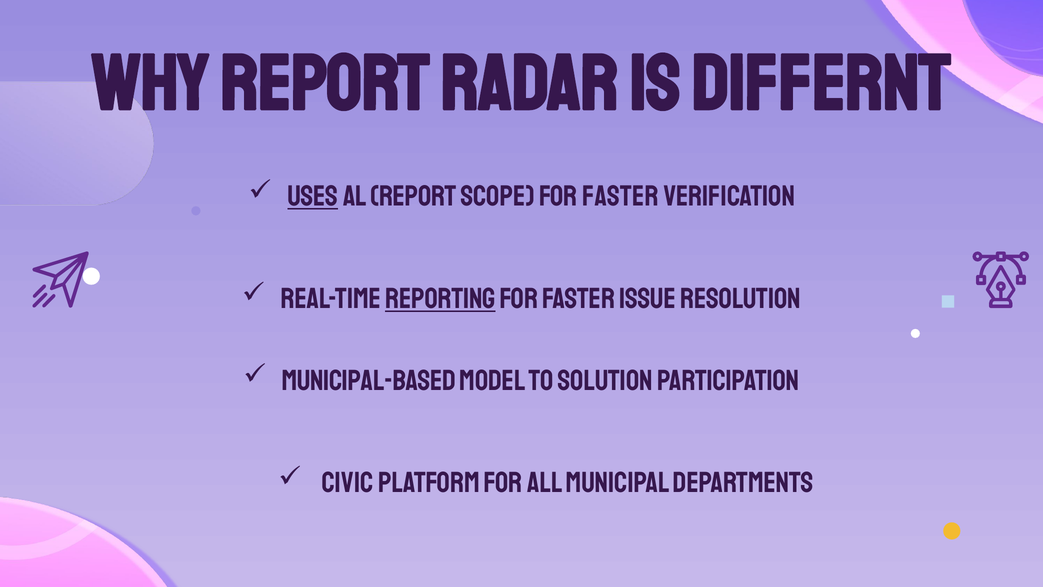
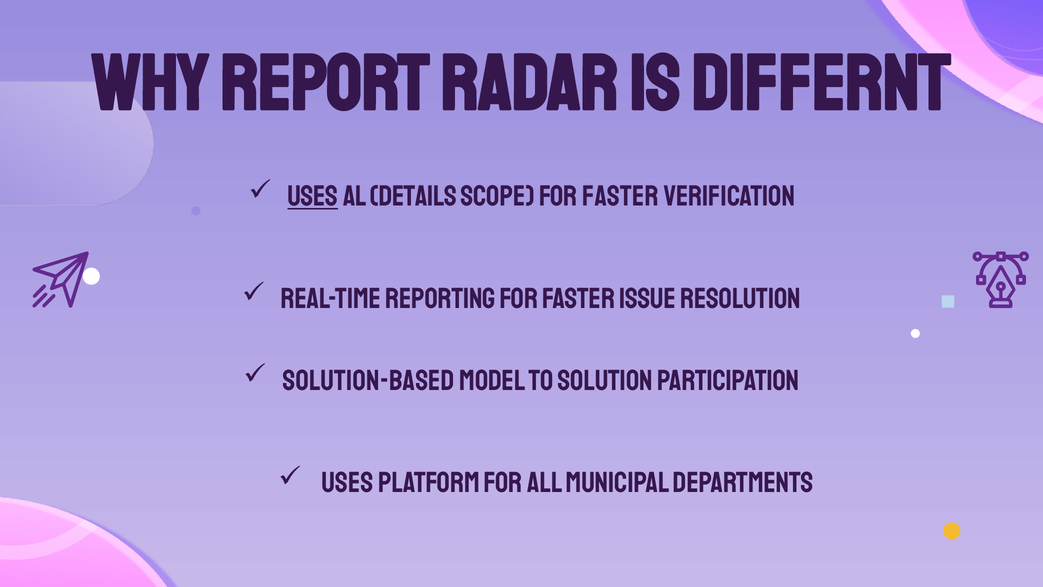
Al report: report -> details (413, 196)
reporting underline: present -> none (440, 299)
Municipal-based: Municipal-based -> Solution-based (369, 380)
Civic: Civic -> Uses (348, 483)
